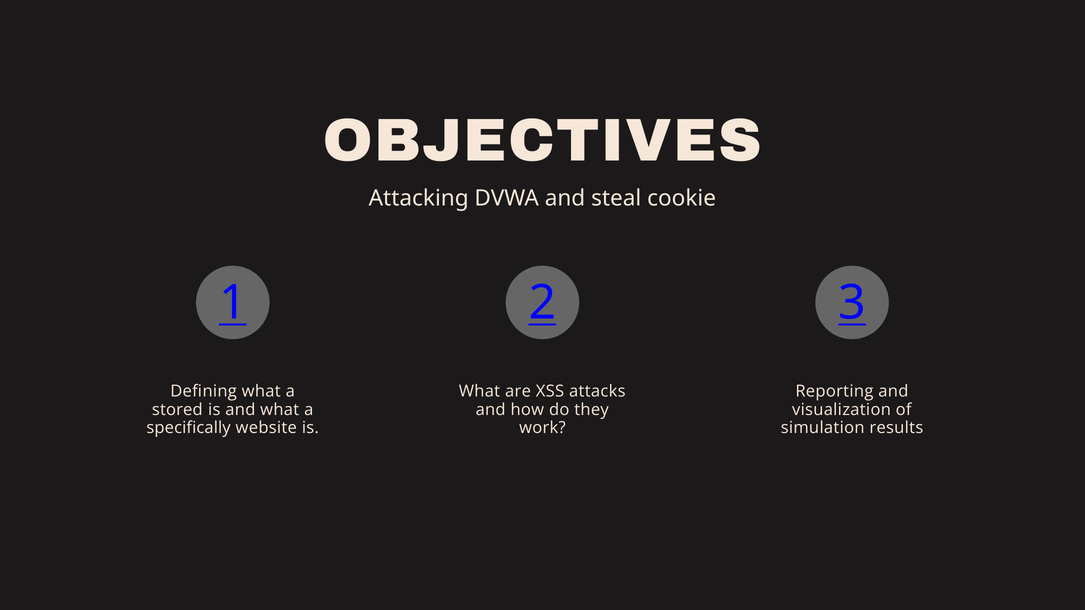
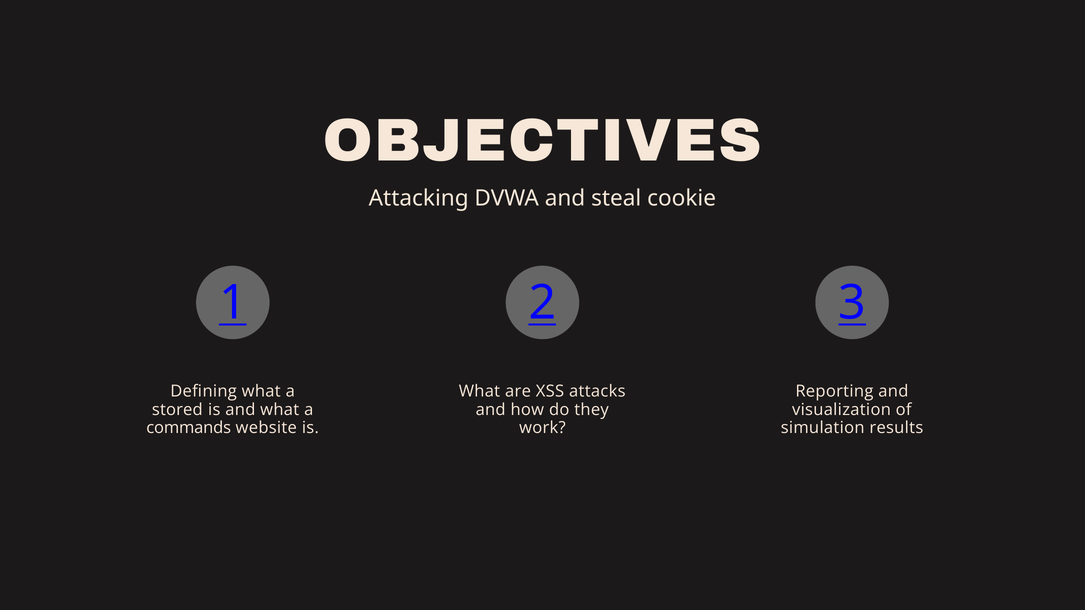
specifically: specifically -> commands (189, 428)
